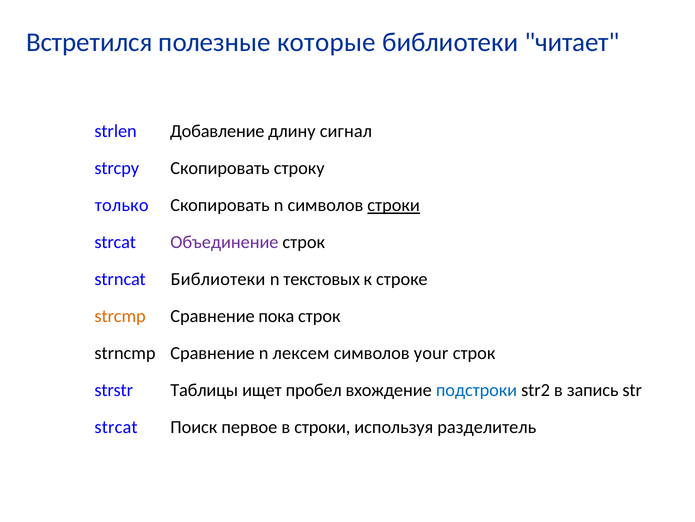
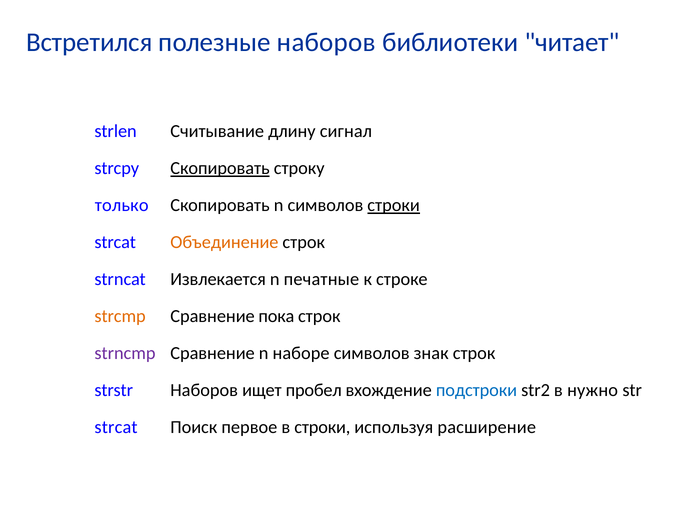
полезные которые: которые -> наборов (326, 42)
Добавление: Добавление -> Считывание (217, 131)
Скопировать underline: none -> present (220, 168)
Объединение colour: purple -> orange (224, 242)
strncat Библиотеки: Библиотеки -> Извлекается (218, 279)
текстовых: текстовых -> печатные (321, 279)
strncmp colour: black -> purple (125, 353)
лексем: лексем -> наборе (301, 353)
your: your -> знак (431, 353)
strstr Таблицы: Таблицы -> Наборов (204, 390)
запись: запись -> нужно (593, 390)
разделитель: разделитель -> расширение (487, 427)
